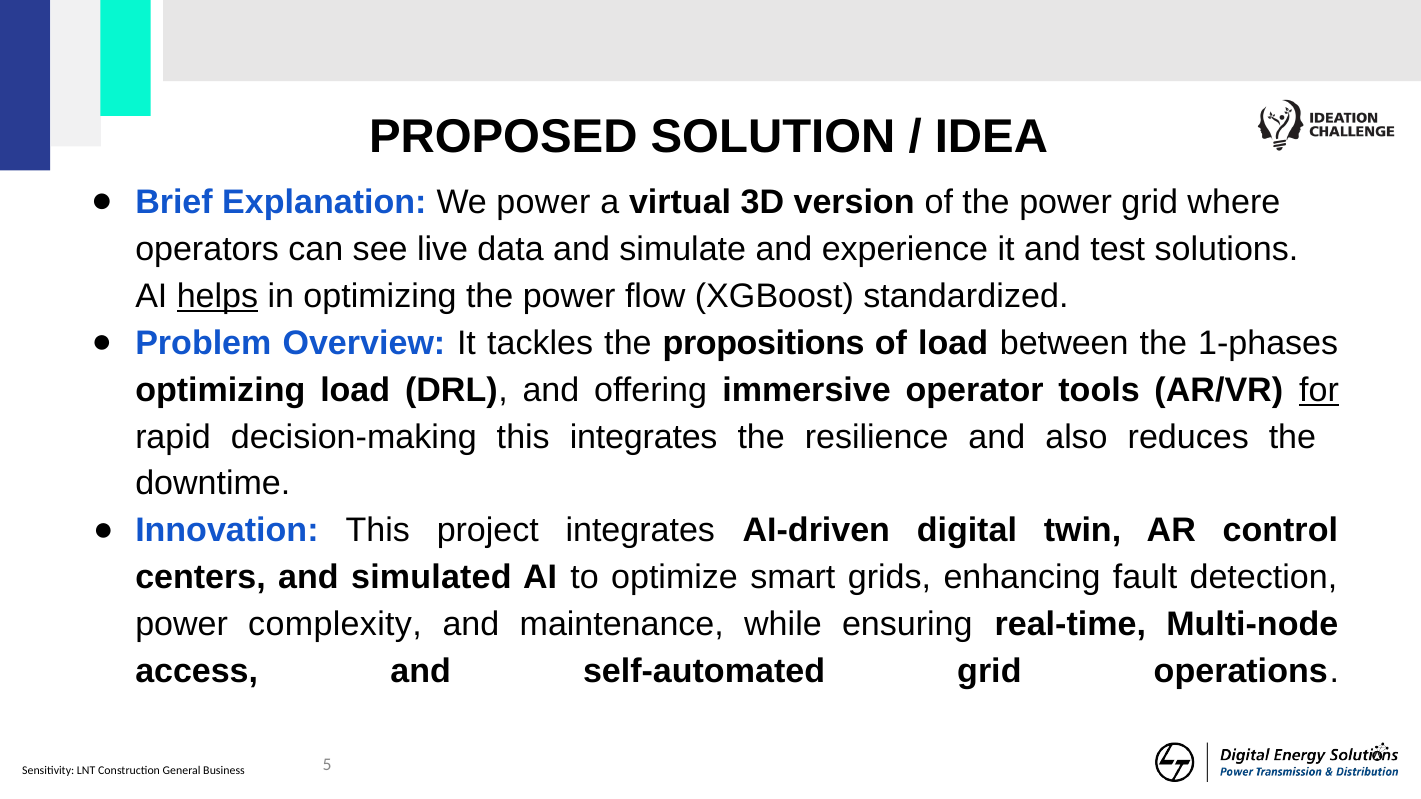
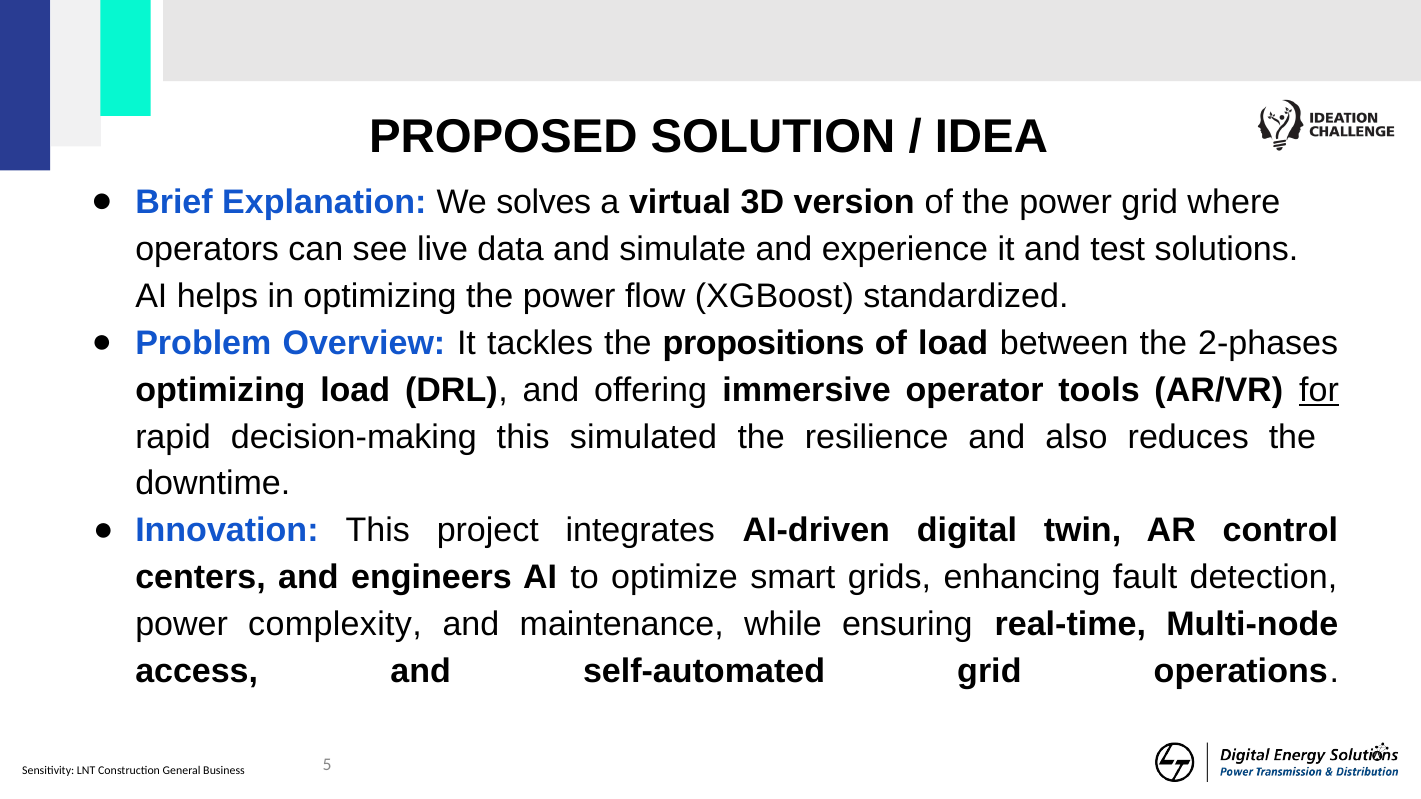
We power: power -> solves (544, 202)
helps underline: present -> none (217, 296)
1-phases: 1-phases -> 2-phases (1268, 343)
this integrates: integrates -> simulated (643, 437)
simulated: simulated -> engineers (432, 578)
